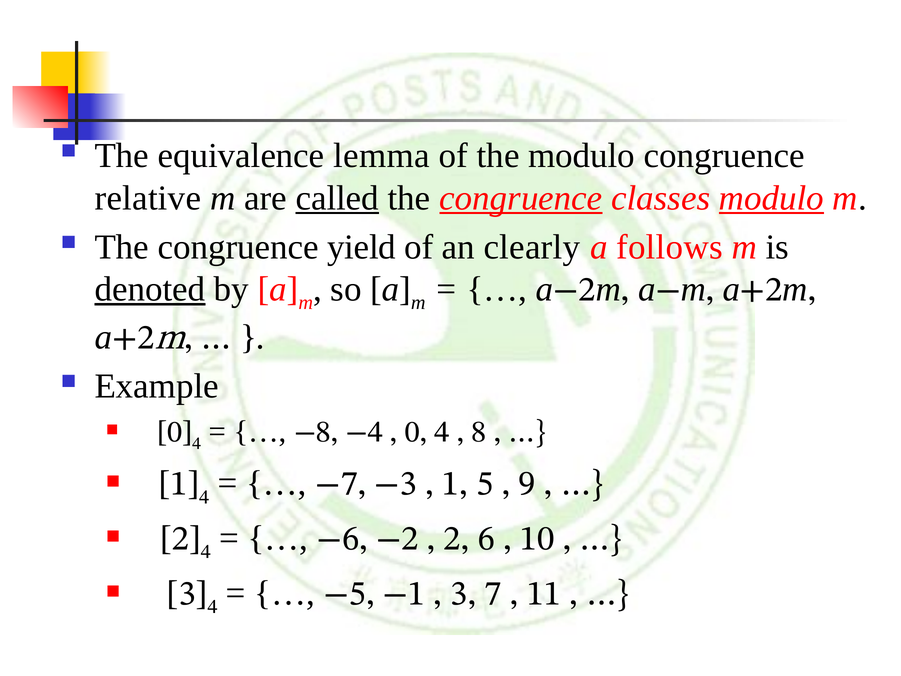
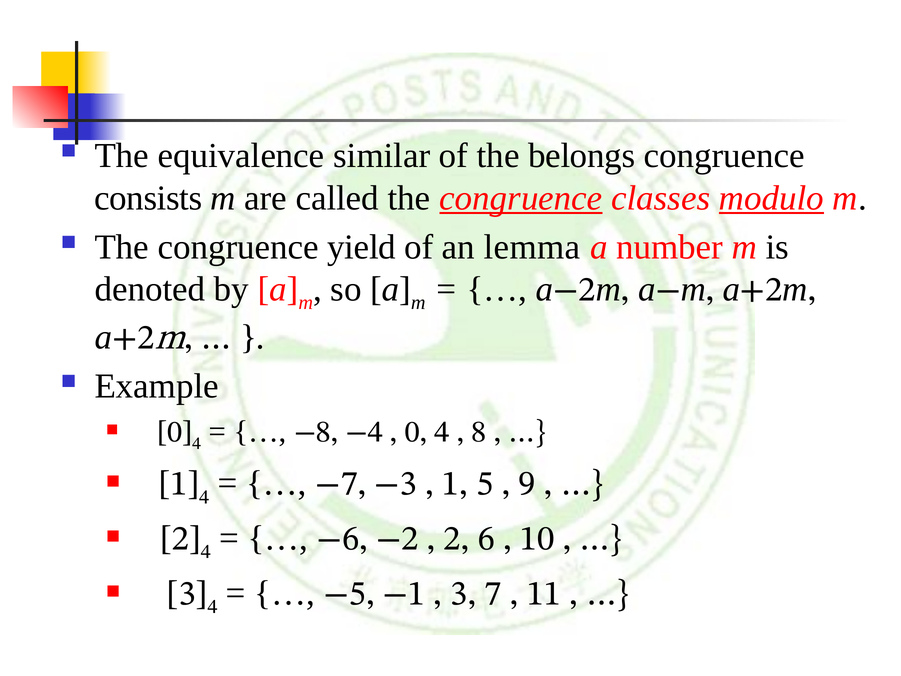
lemma: lemma -> similar (382, 156)
the modulo: modulo -> belongs (582, 156)
relative: relative -> consists (148, 198)
called underline: present -> none (337, 198)
clearly: clearly -> lemma (532, 247)
follows: follows -> number (670, 247)
denoted underline: present -> none (150, 289)
